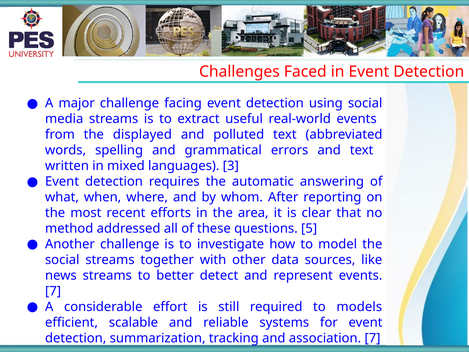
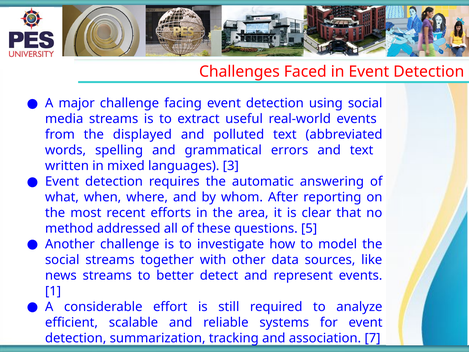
7: 7 -> 1 (53, 291)
models: models -> analyze (359, 307)
